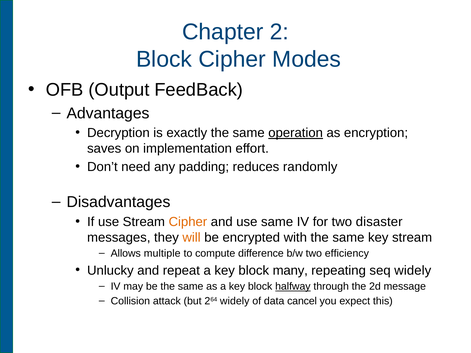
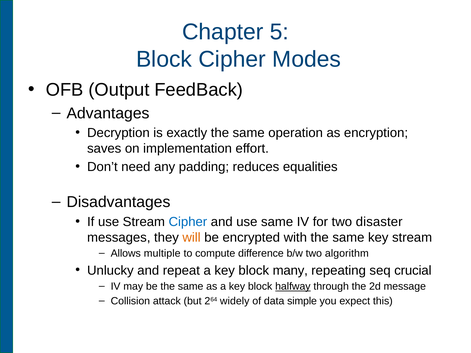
2: 2 -> 5 (279, 32)
operation underline: present -> none (296, 133)
randomly: randomly -> equalities (310, 167)
Cipher colour: orange -> blue (188, 222)
efficiency: efficiency -> algorithm (347, 254)
seq widely: widely -> crucial (413, 271)
cancel: cancel -> simple (302, 301)
